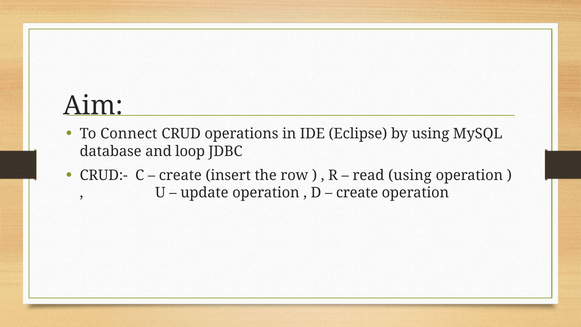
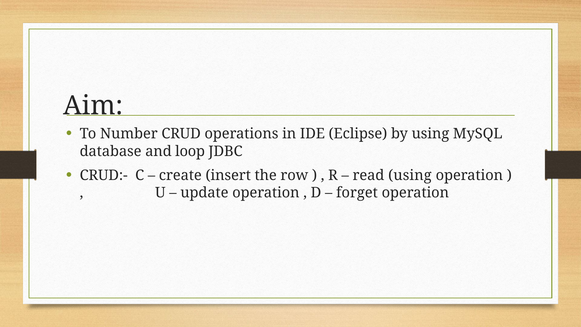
Connect: Connect -> Number (129, 134)
create: create -> forget (357, 193)
